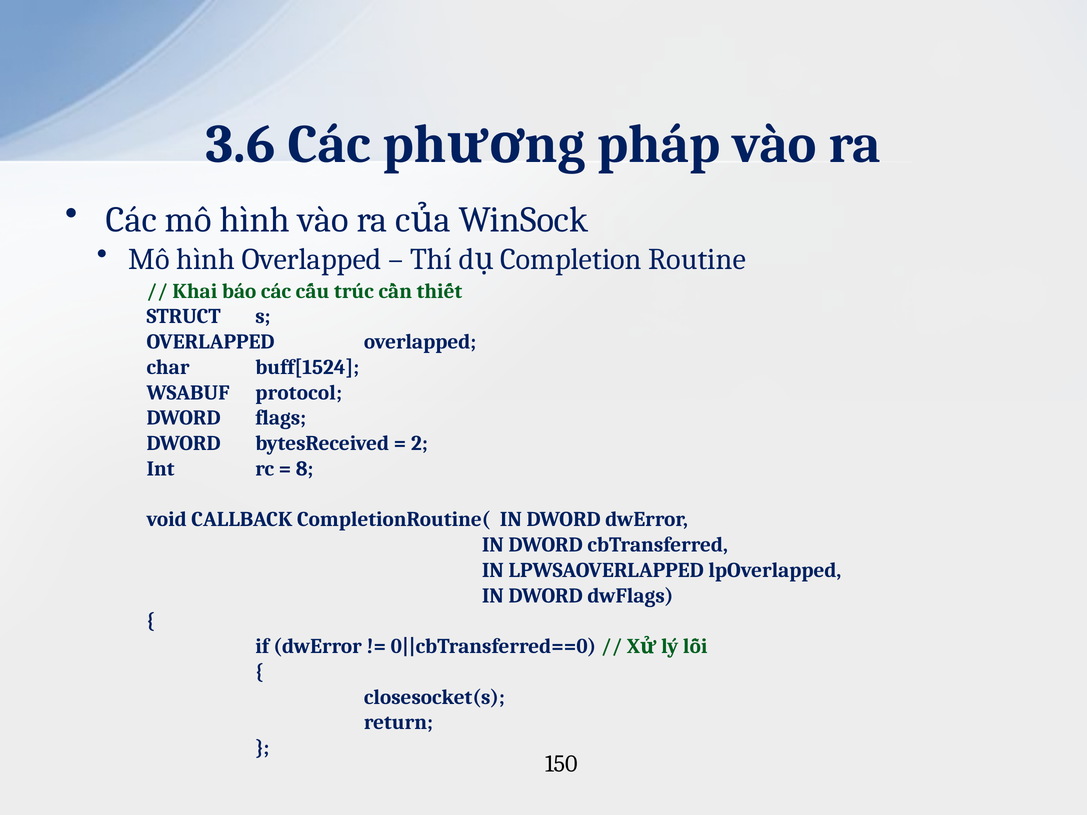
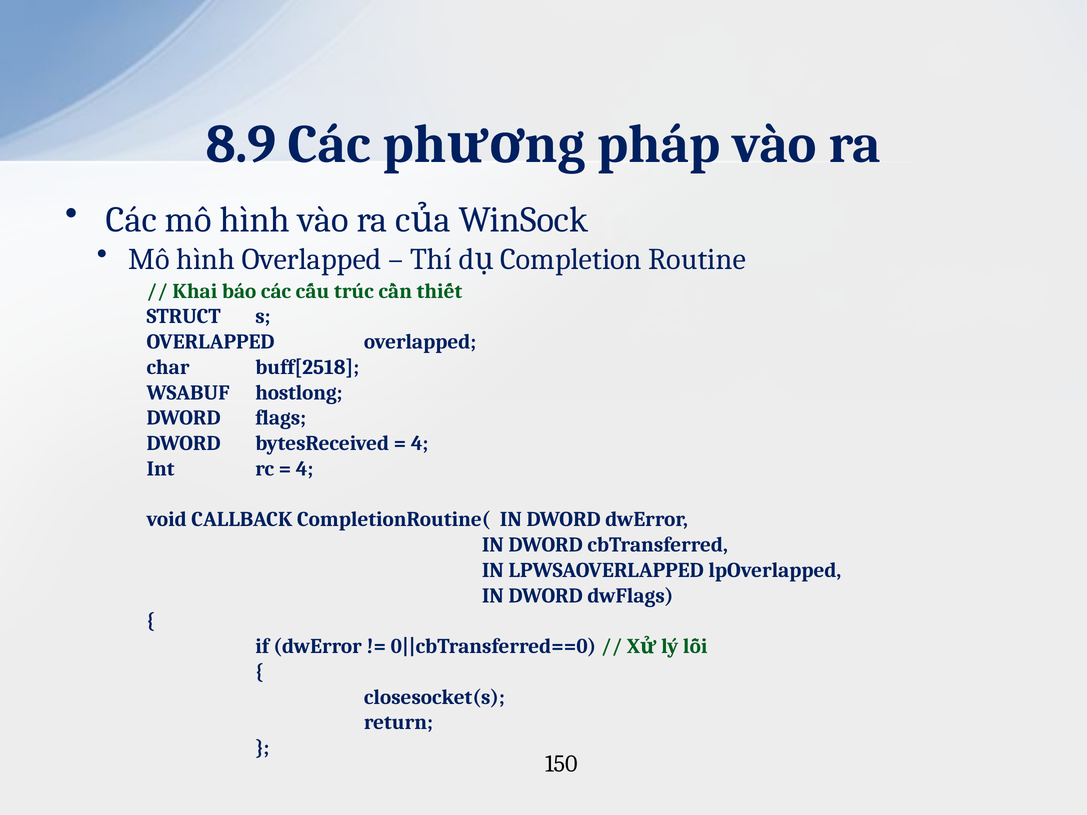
3.6: 3.6 -> 8.9 (241, 144)
buff[1524: buff[1524 -> buff[2518 (307, 367)
protocol: protocol -> hostlong (299, 393)
2: 2 -> 4 (420, 443)
8: 8 -> 4 (305, 469)
